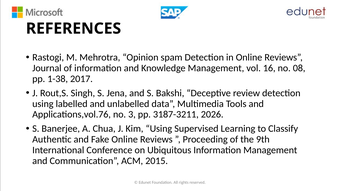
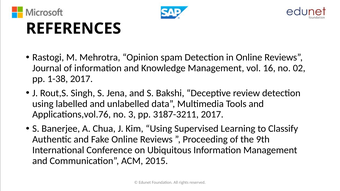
08: 08 -> 02 (299, 68)
3187-3211 2026: 2026 -> 2017 (212, 115)
